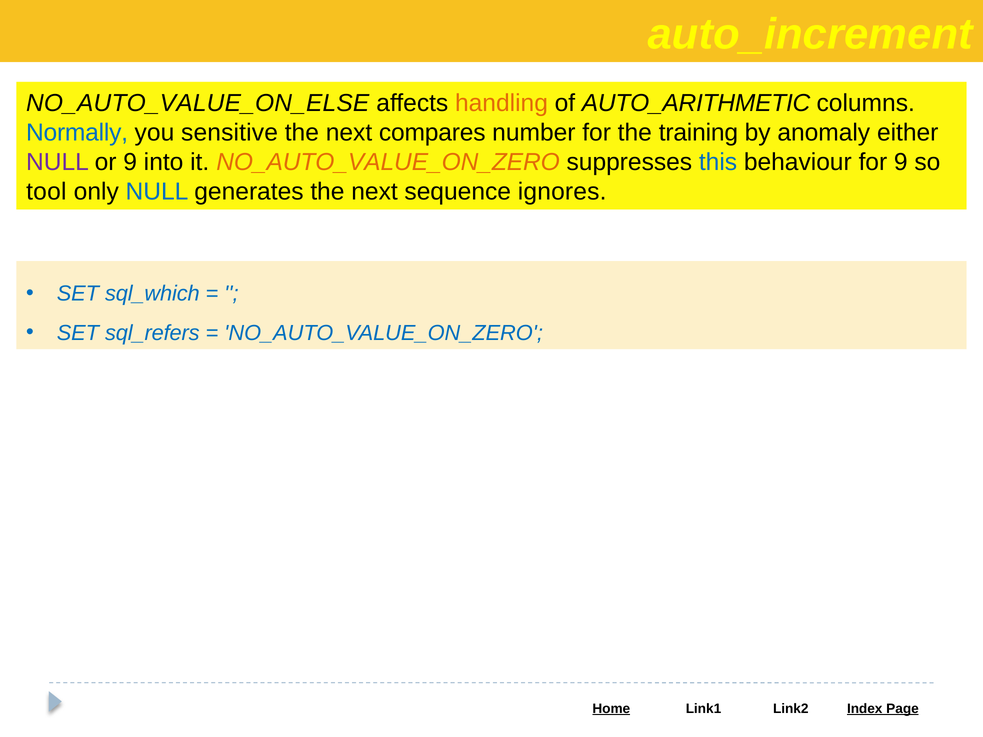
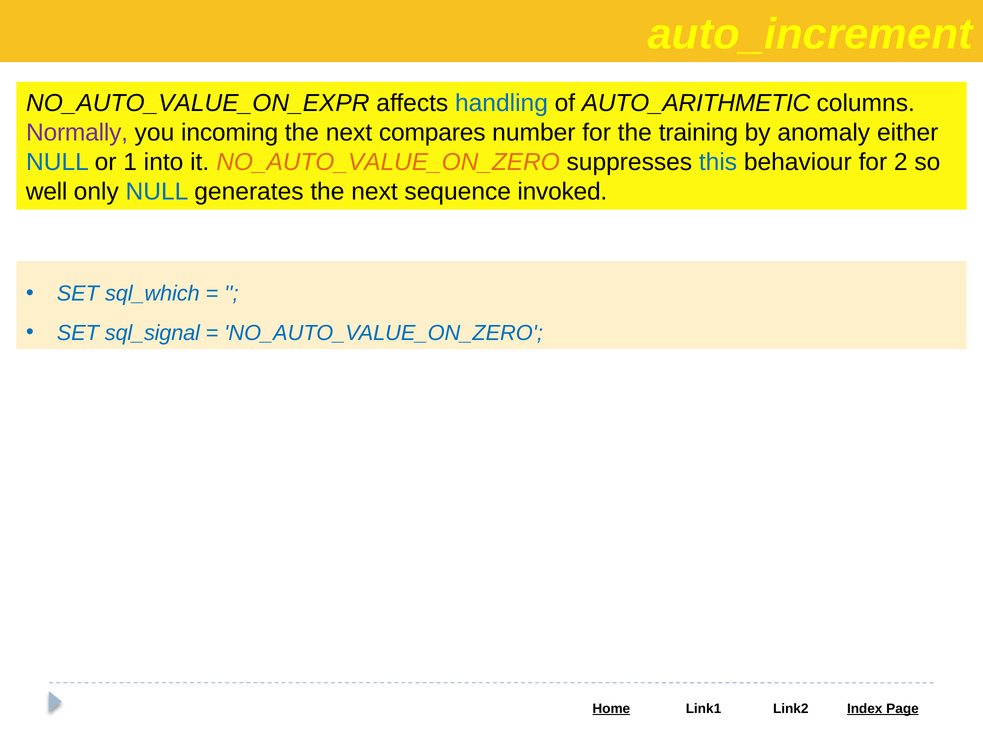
NO_AUTO_VALUE_ON_ELSE: NO_AUTO_VALUE_ON_ELSE -> NO_AUTO_VALUE_ON_EXPR (198, 103)
handling colour: orange -> blue (501, 103)
Normally colour: blue -> purple (77, 133)
sensitive: sensitive -> incoming (230, 133)
NULL colour: purple -> blue (57, 162)
or 9: 9 -> 1 (130, 162)
for 9: 9 -> 2 (901, 162)
tool: tool -> well (47, 192)
ignores: ignores -> invoked (562, 192)
sql_refers: sql_refers -> sql_signal (152, 333)
